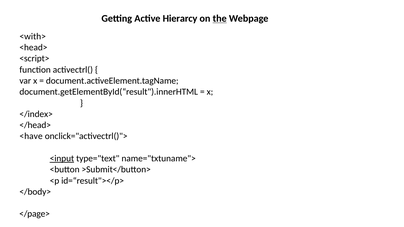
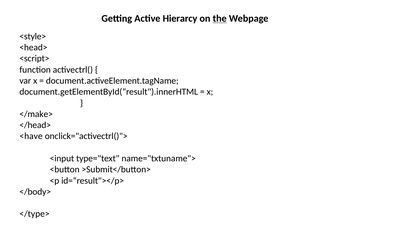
<with>: <with> -> <style> (33, 36)
</index>: </index> -> </make> (36, 114)
<input underline: present -> none (62, 159)
</page>: </page> -> </type> (34, 214)
